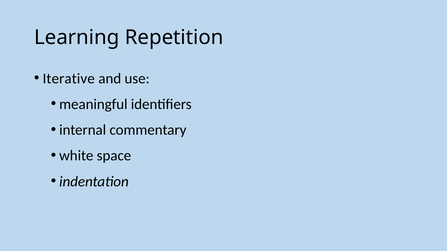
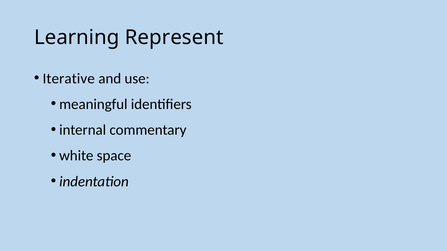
Repetition: Repetition -> Represent (174, 38)
